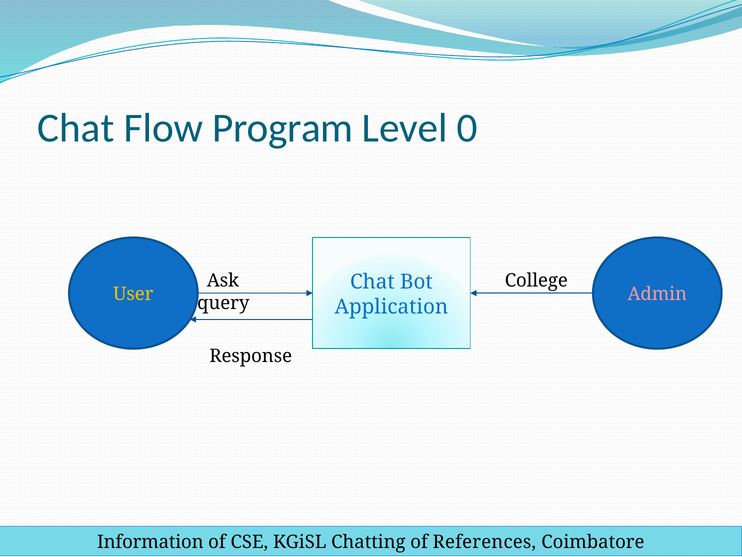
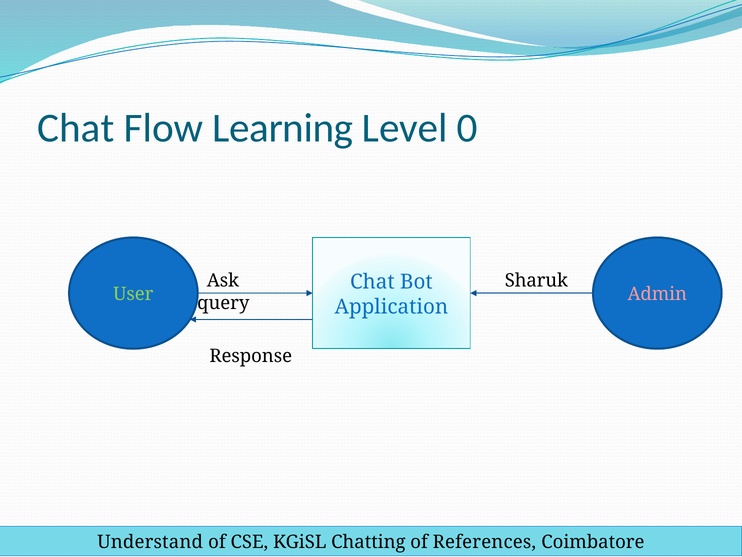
Program: Program -> Learning (283, 128)
College: College -> Sharuk (536, 281)
User colour: yellow -> light green (133, 294)
Information: Information -> Understand (150, 542)
